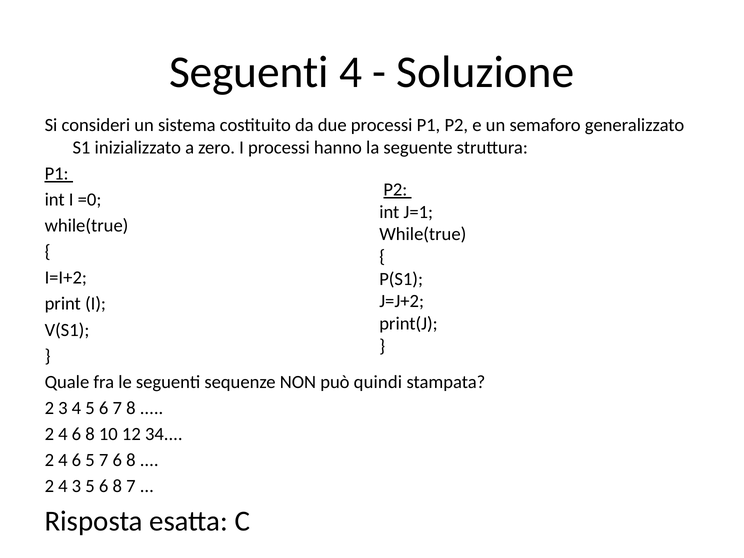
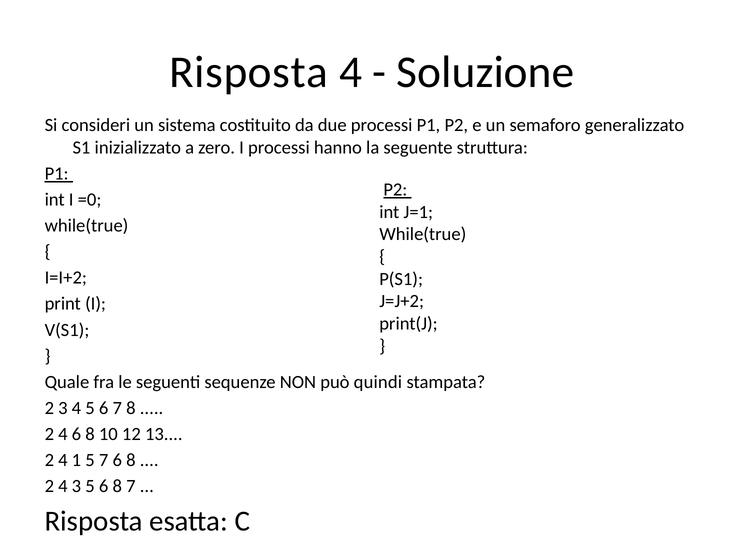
Seguenti: Seguenti -> Risposta (249, 72)
34: 34 -> 13 (164, 434)
6: 6 -> 1 (76, 460)
